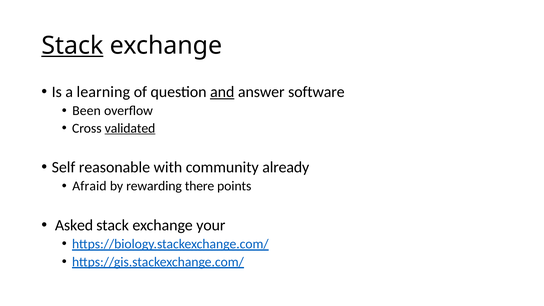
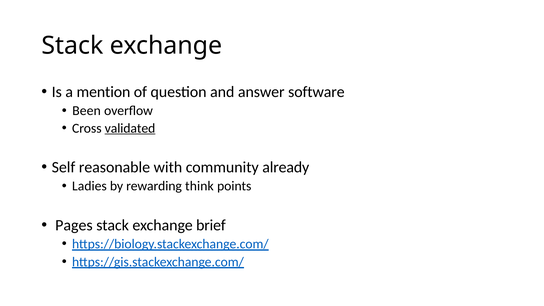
Stack underline: present -> none (72, 46)
learning: learning -> mention (103, 92)
and underline: present -> none (222, 92)
Afraid: Afraid -> Ladies (89, 186)
there: there -> think (199, 186)
Asked: Asked -> Pages (74, 225)
your: your -> brief (211, 225)
